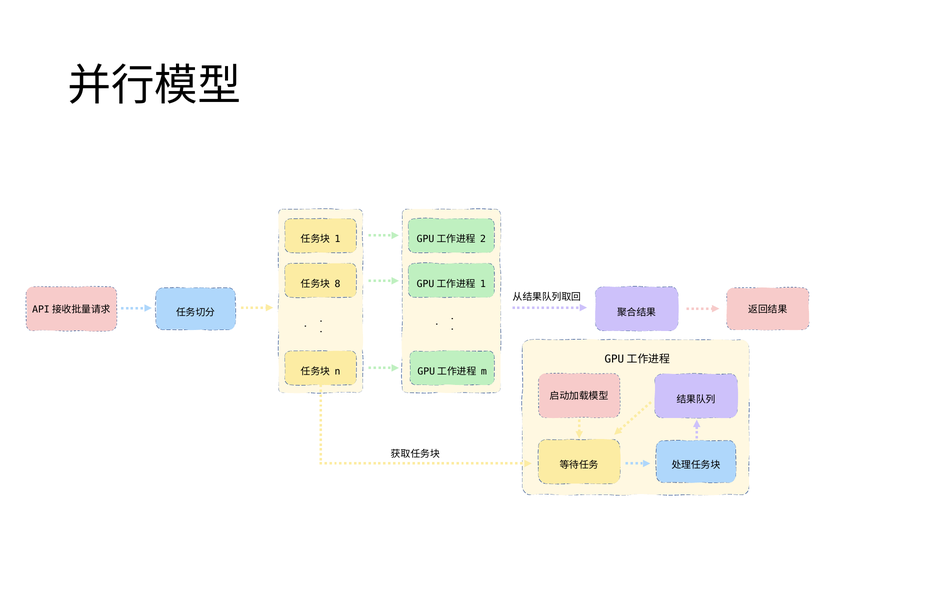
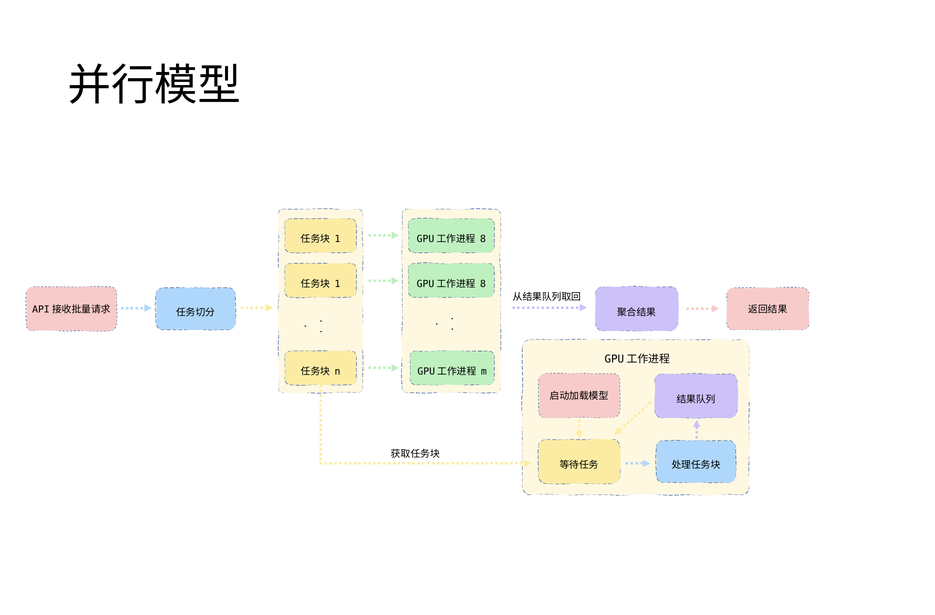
2: 2 -> 8 (483, 239)
1: 1 -> 8 (483, 284)
8: 8 -> 1 (337, 284)
